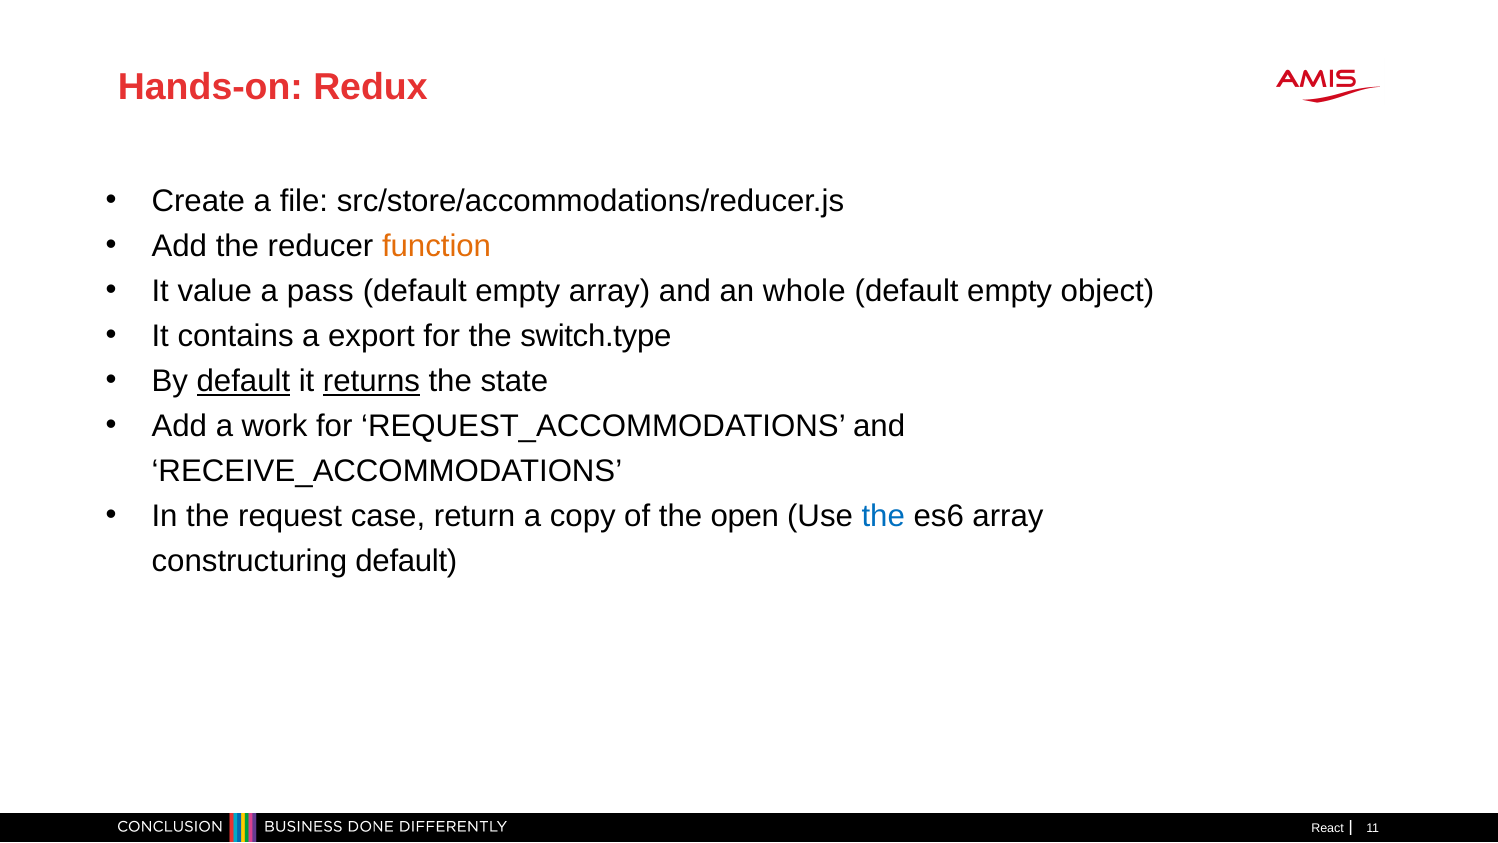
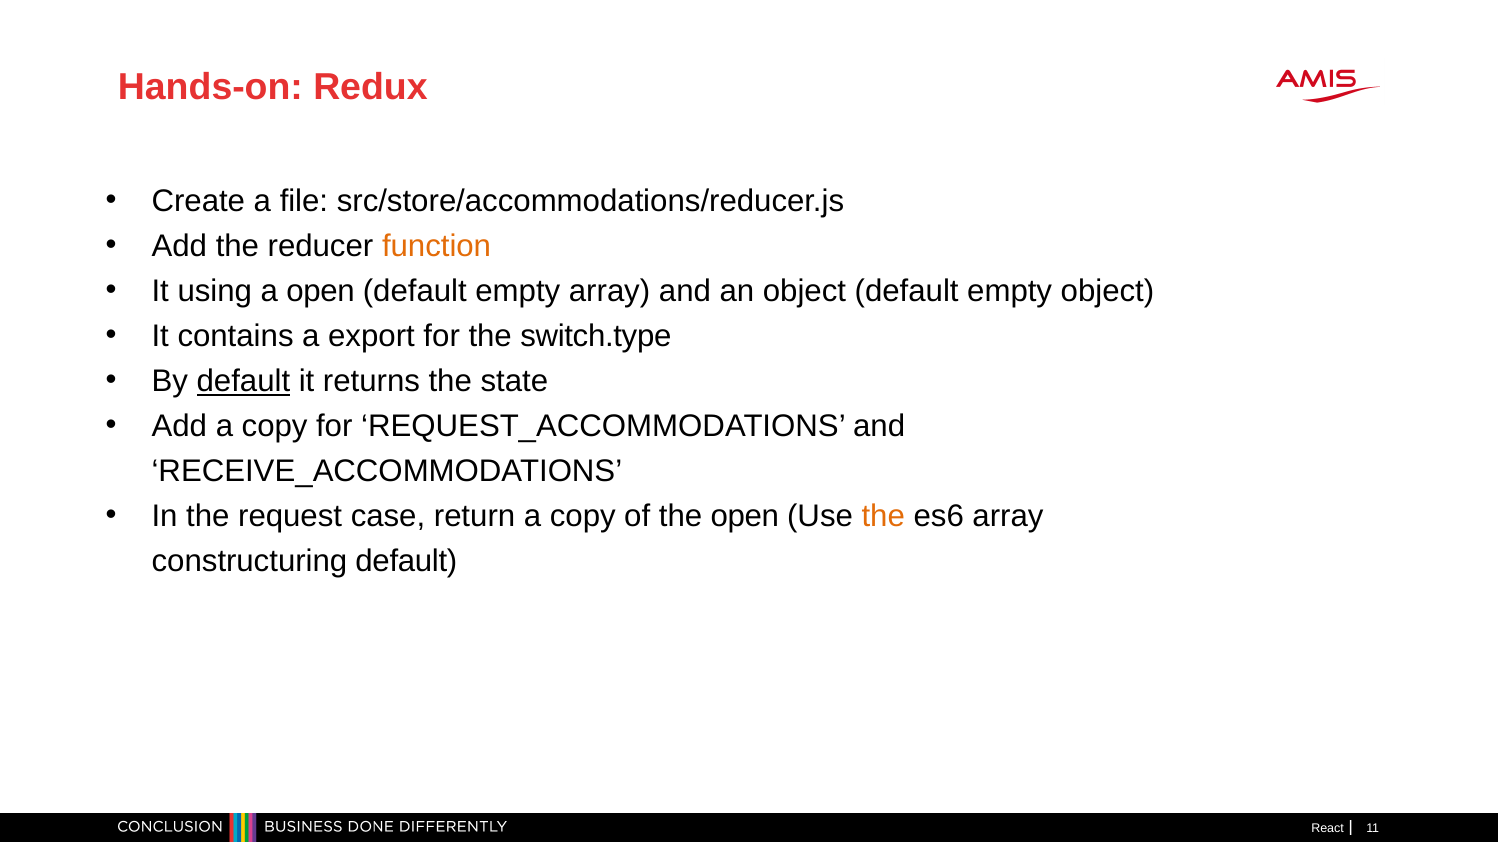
value: value -> using (215, 291)
a pass: pass -> open (320, 291)
an whole: whole -> object (804, 291)
returns underline: present -> none (371, 381)
Add a work: work -> copy (275, 426)
the colour: blue -> orange (883, 516)
